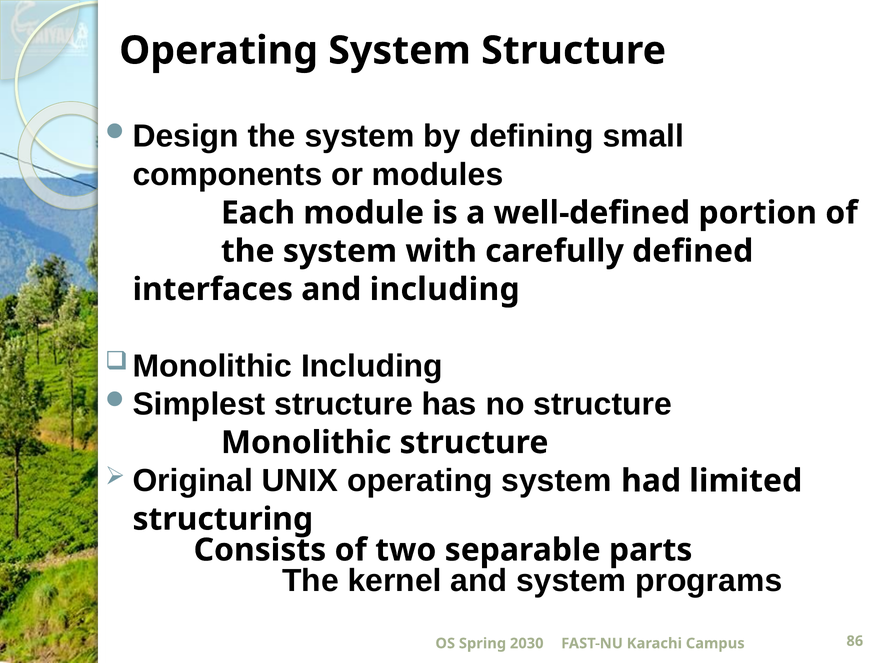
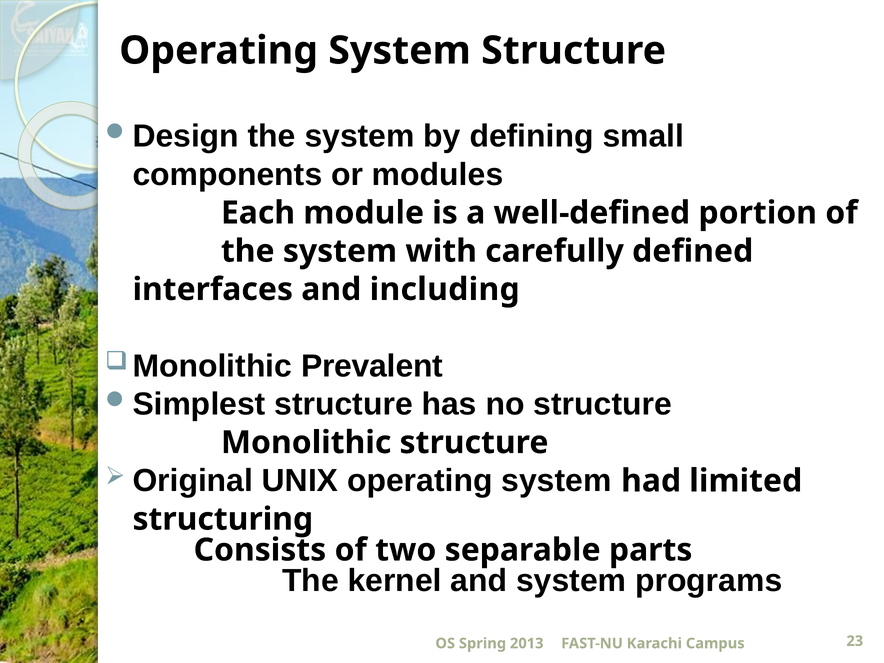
Including: Including -> Prevalent (372, 366)
2030: 2030 -> 2013 (527, 643)
86: 86 -> 23 (855, 641)
